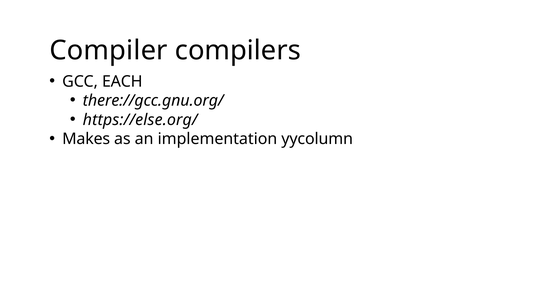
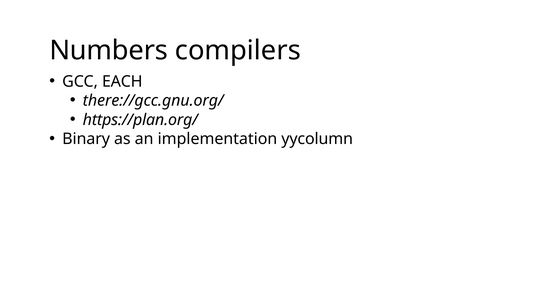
Compiler: Compiler -> Numbers (109, 50)
https://else.org/: https://else.org/ -> https://plan.org/ (140, 120)
Makes: Makes -> Binary (86, 139)
